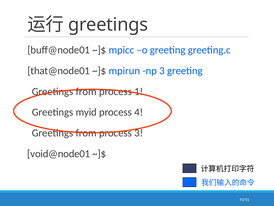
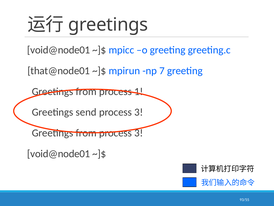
buff@node01: buff@node01 -> void@node01 (59, 50)
np 3: 3 -> 7 (162, 71)
myid: myid -> send (86, 112)
4: 4 -> 3 (139, 112)
